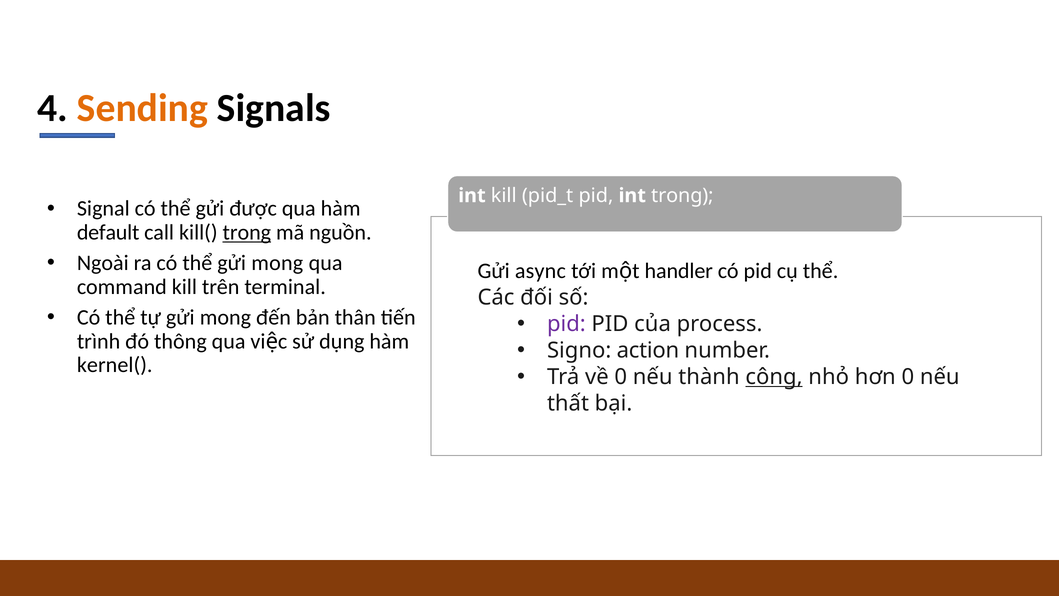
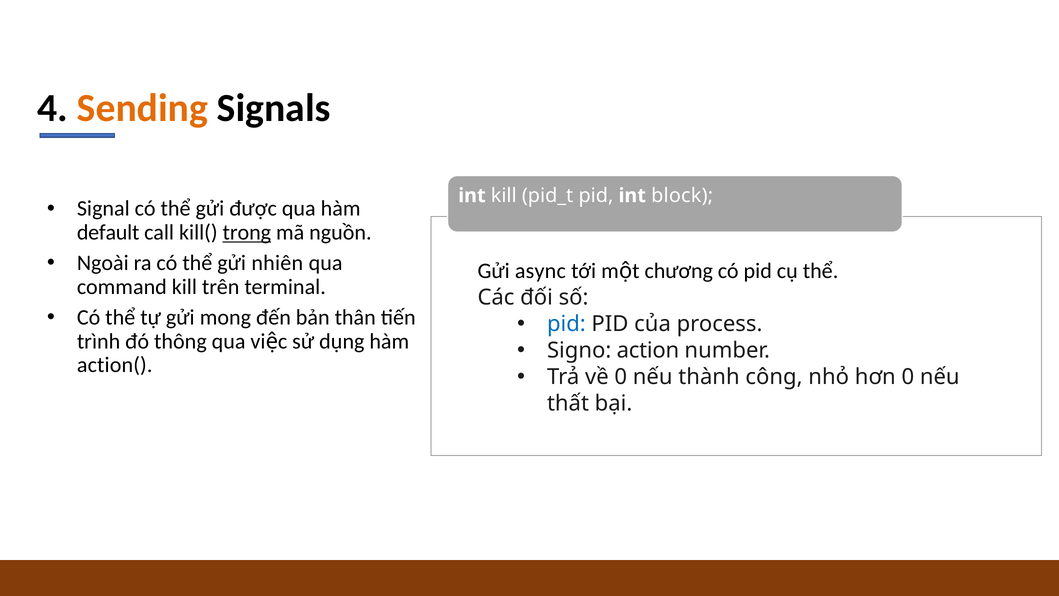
int trong: trong -> block (682, 196)
thể gửi mong: mong -> nhiên (277, 263)
handler: handler -> chương (679, 271)
pid colour: purple -> blue (566, 324)
kernel(: kernel( -> action( (115, 365)
công underline: present -> none (774, 377)
